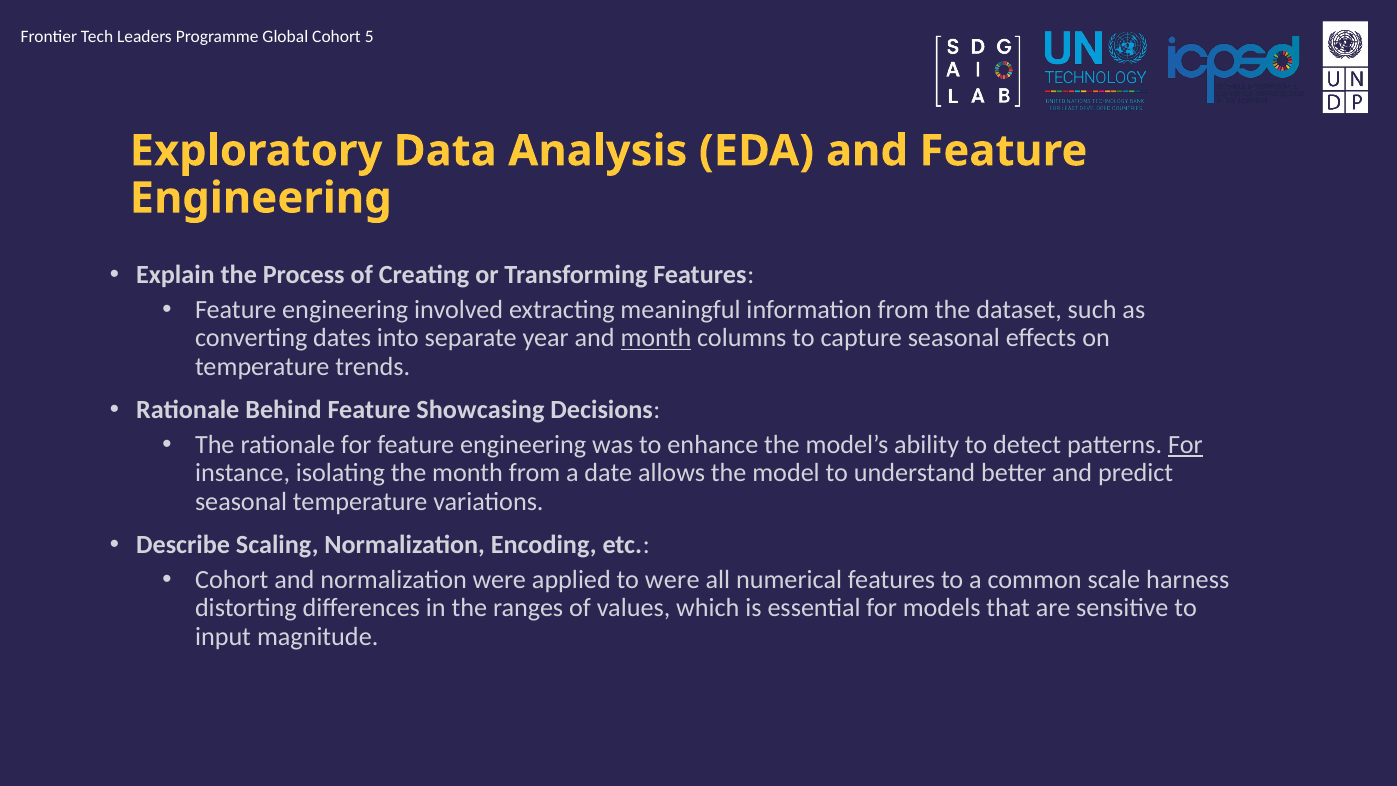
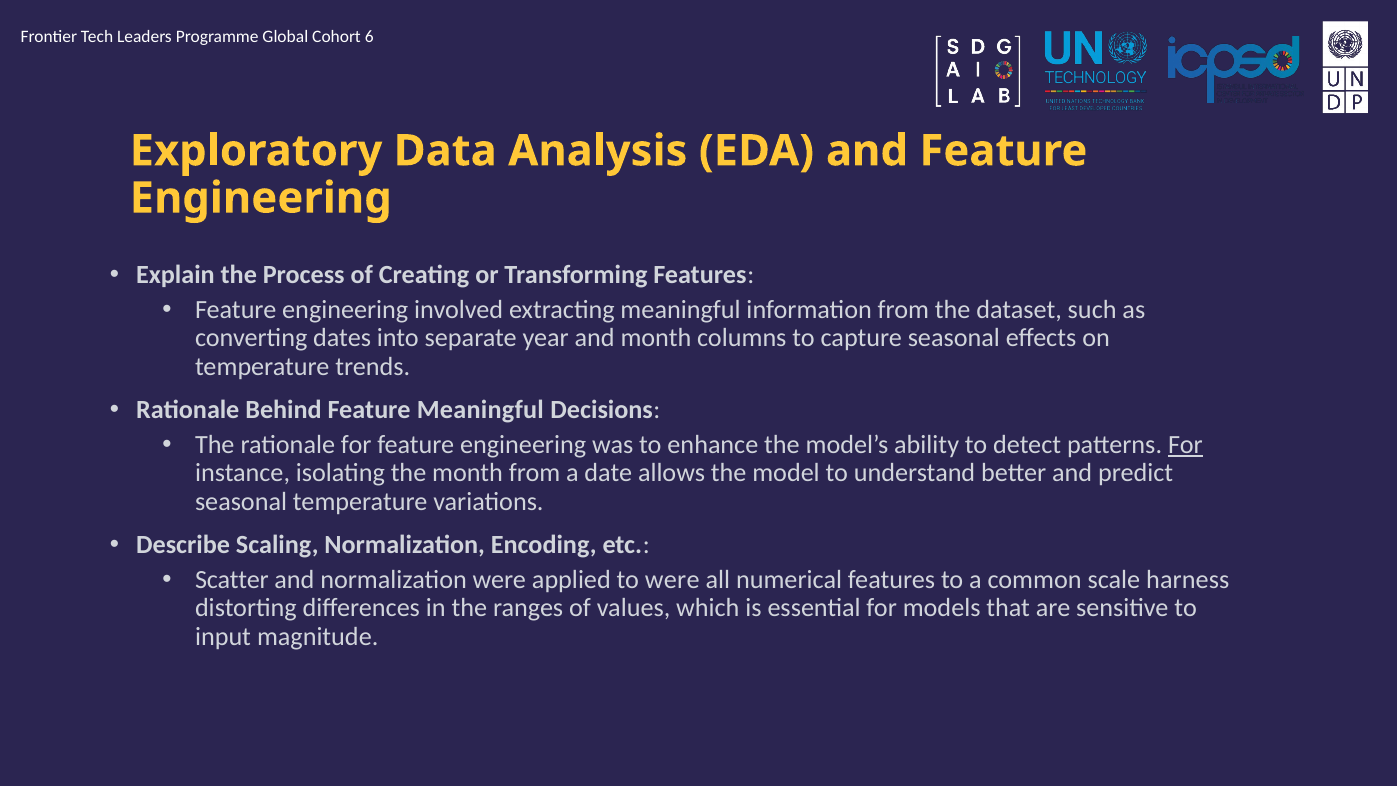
5: 5 -> 6 (369, 37)
month underline: present -> none (656, 338)
Feature Showcasing: Showcasing -> Meaningful (480, 409)
Cohort: Cohort -> Scatter (232, 580)
